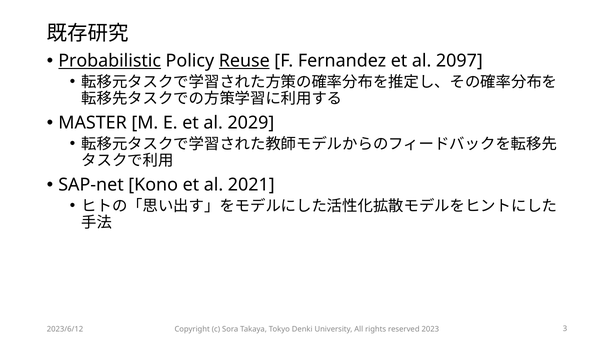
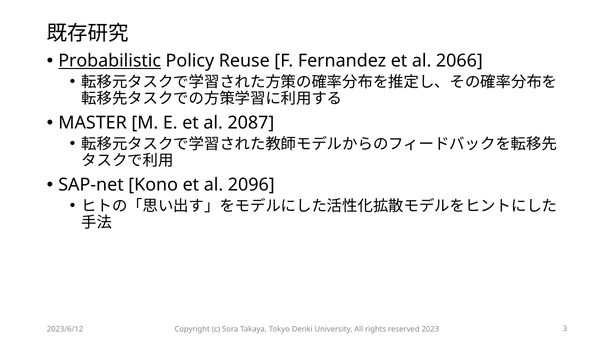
Reuse underline: present -> none (244, 61)
2097: 2097 -> 2066 (459, 61)
2029: 2029 -> 2087 (251, 123)
2021: 2021 -> 2096 (251, 185)
